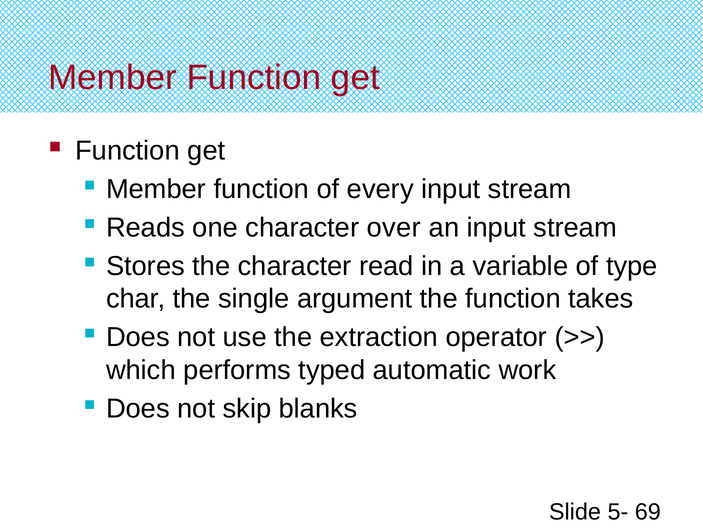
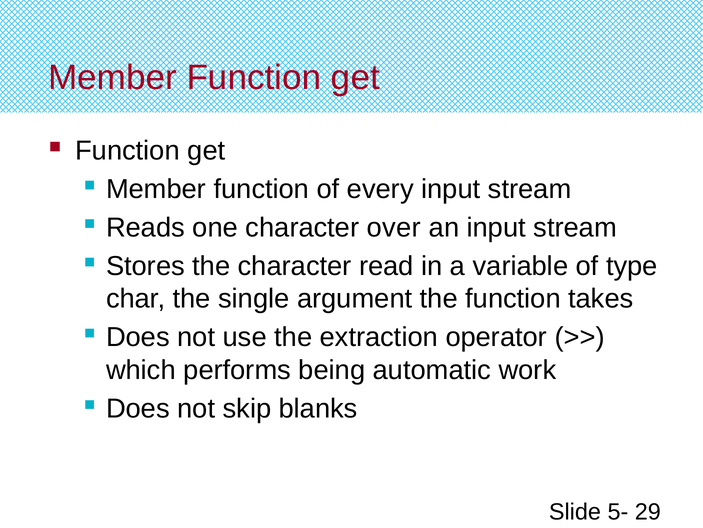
typed: typed -> being (332, 370)
69: 69 -> 29 (648, 511)
